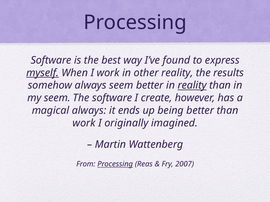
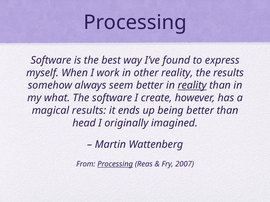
myself underline: present -> none (43, 73)
my seem: seem -> what (57, 98)
magical always: always -> results (89, 111)
work: work -> head (84, 123)
